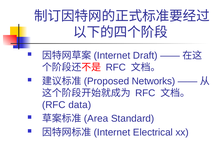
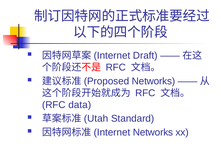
Area: Area -> Utah (96, 118)
Electrical: Electrical -> Networks (153, 132)
